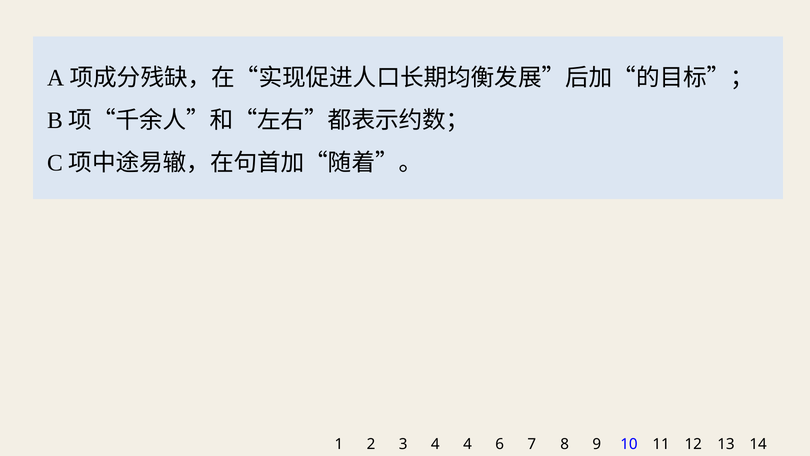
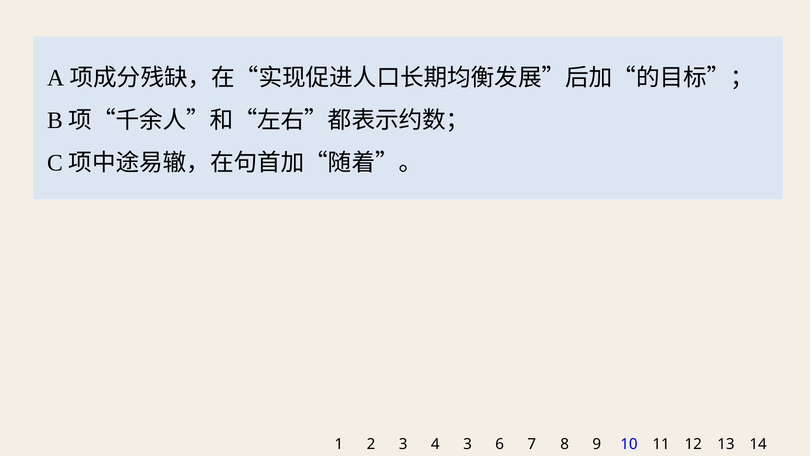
4 4: 4 -> 3 (467, 444)
